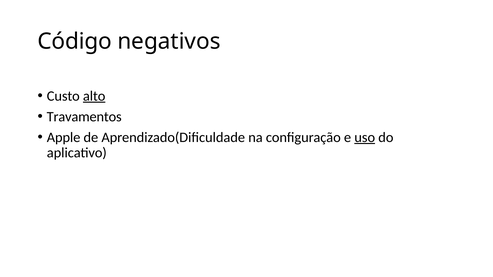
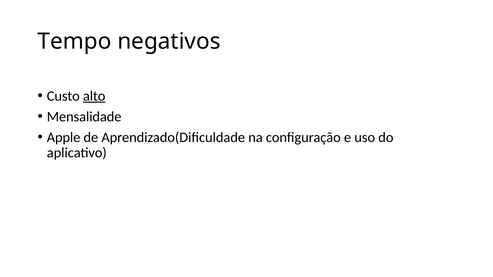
Código: Código -> Tempo (75, 41)
Travamentos: Travamentos -> Mensalidade (84, 117)
uso underline: present -> none (365, 137)
